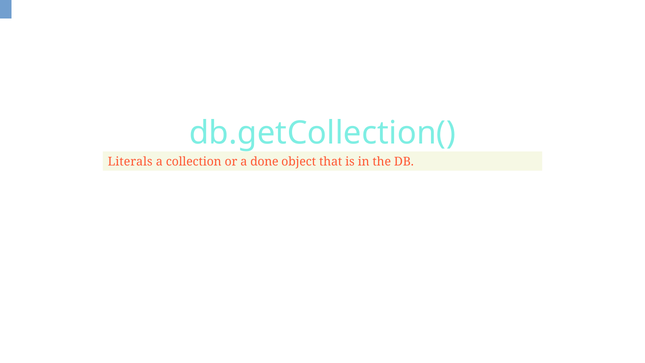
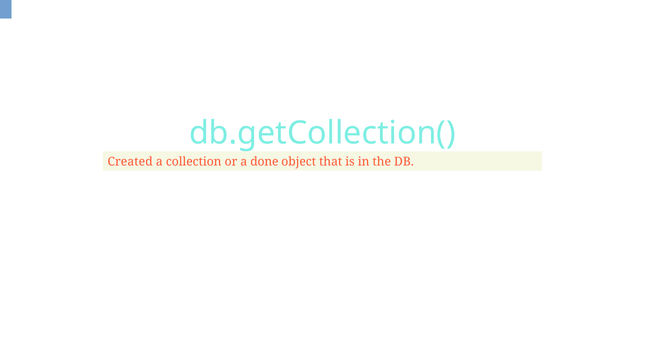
Literals: Literals -> Created (130, 162)
